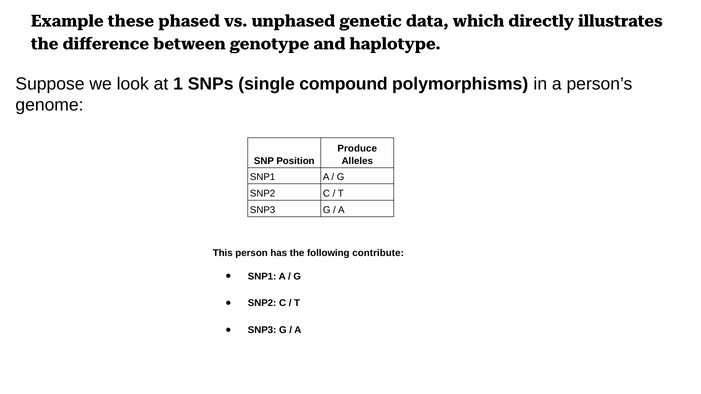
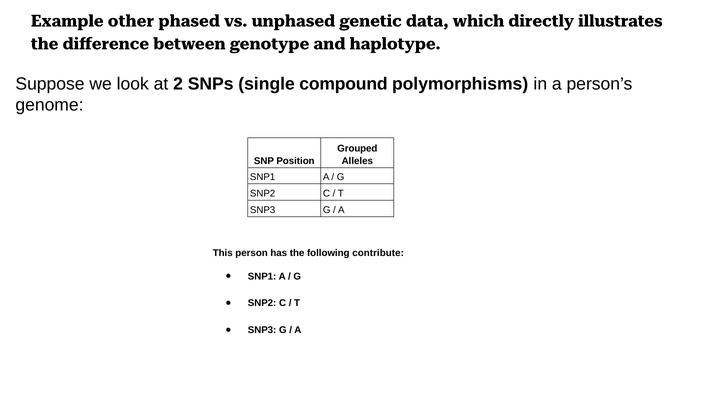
these: these -> other (131, 21)
1: 1 -> 2 (178, 84)
Produce: Produce -> Grouped (357, 148)
